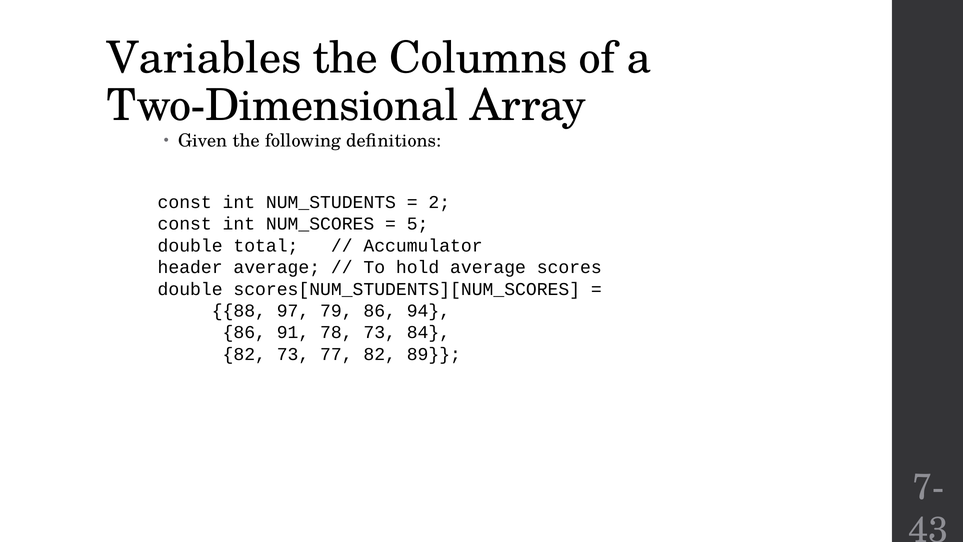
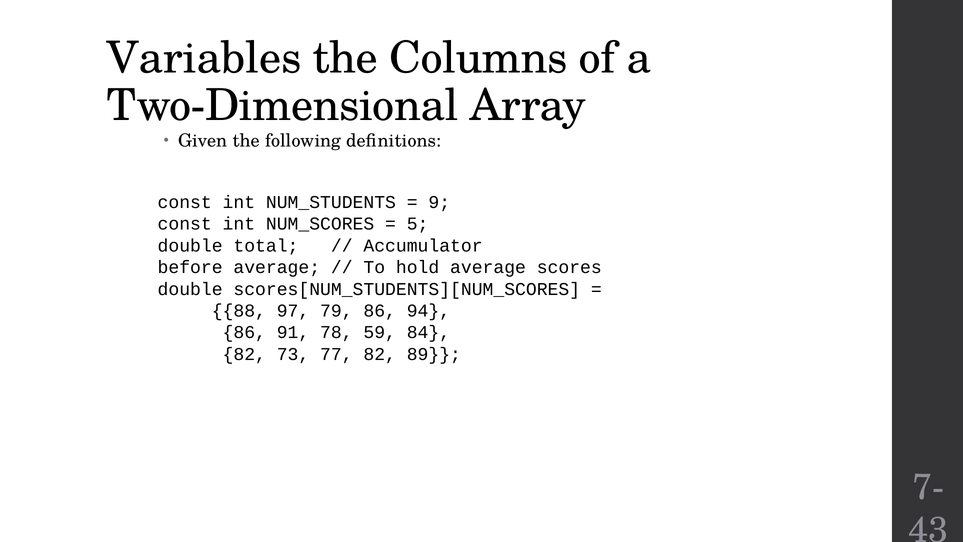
2: 2 -> 9 (439, 202)
header: header -> before (190, 267)
78 73: 73 -> 59 (380, 332)
